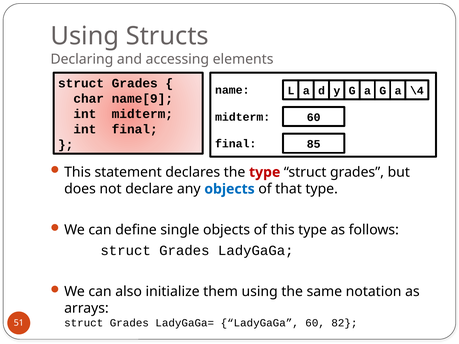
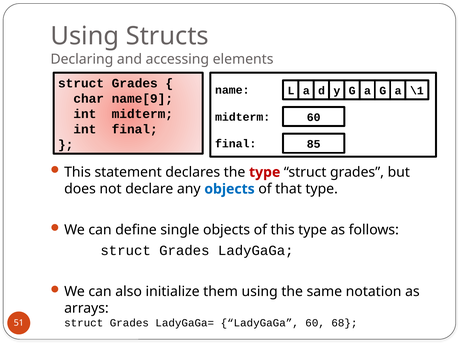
\4: \4 -> \1 (417, 91)
82: 82 -> 68 (344, 323)
